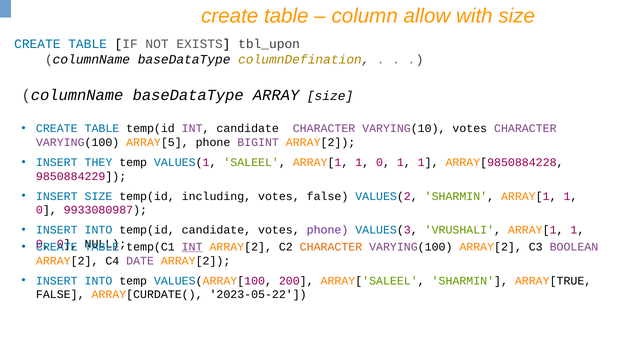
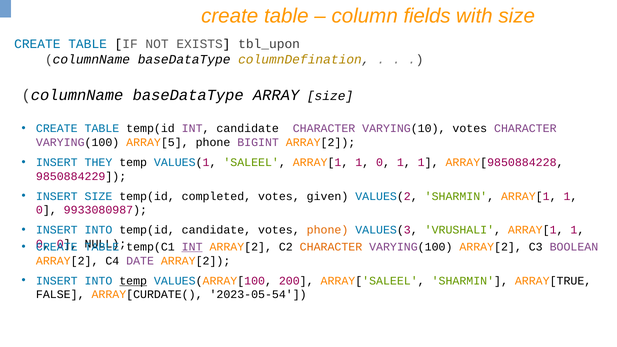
allow: allow -> fields (427, 16)
including: including -> completed (216, 196)
votes false: false -> given (328, 196)
phone colour: purple -> orange (328, 230)
temp underline: none -> present (133, 281)
2023-05-22: 2023-05-22 -> 2023-05-54 (258, 295)
